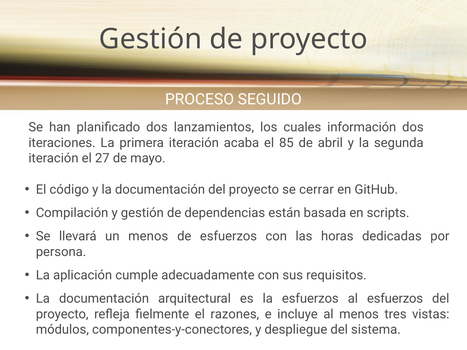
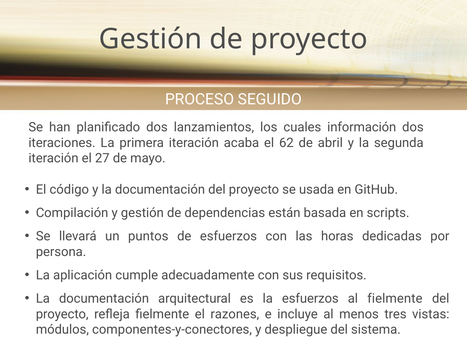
85: 85 -> 62 (286, 143)
cerrar: cerrar -> usada (317, 190)
un menos: menos -> puntos (148, 236)
al esfuerzos: esfuerzos -> fielmente (395, 299)
